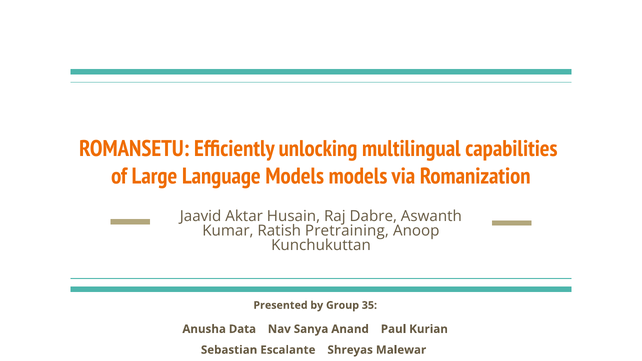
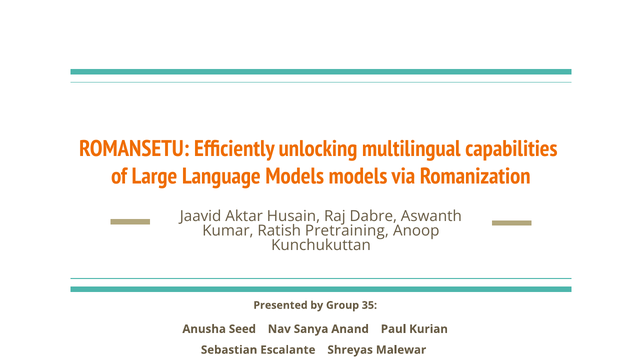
Data: Data -> Seed (242, 329)
